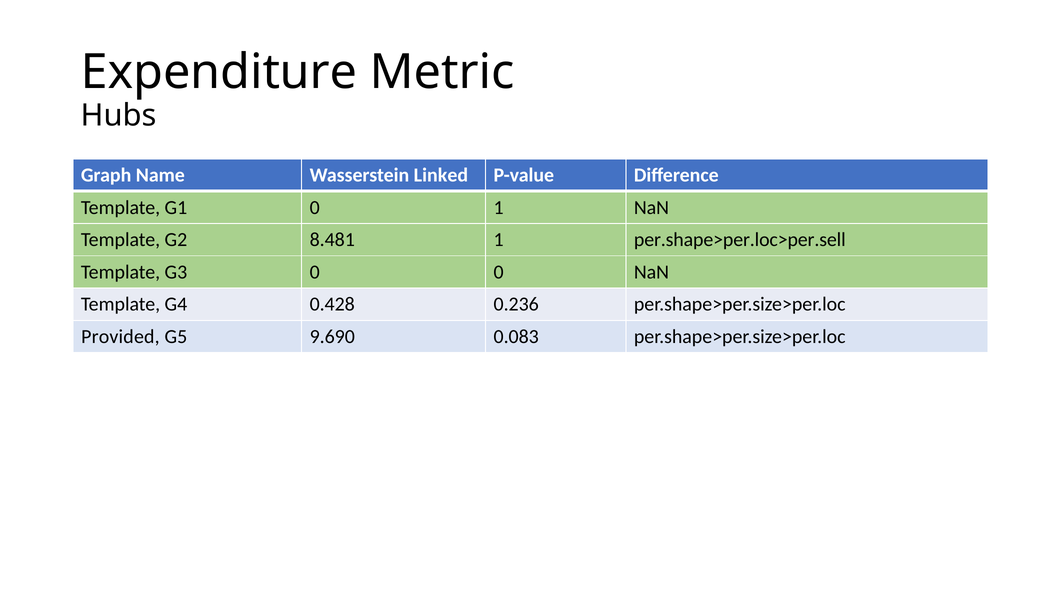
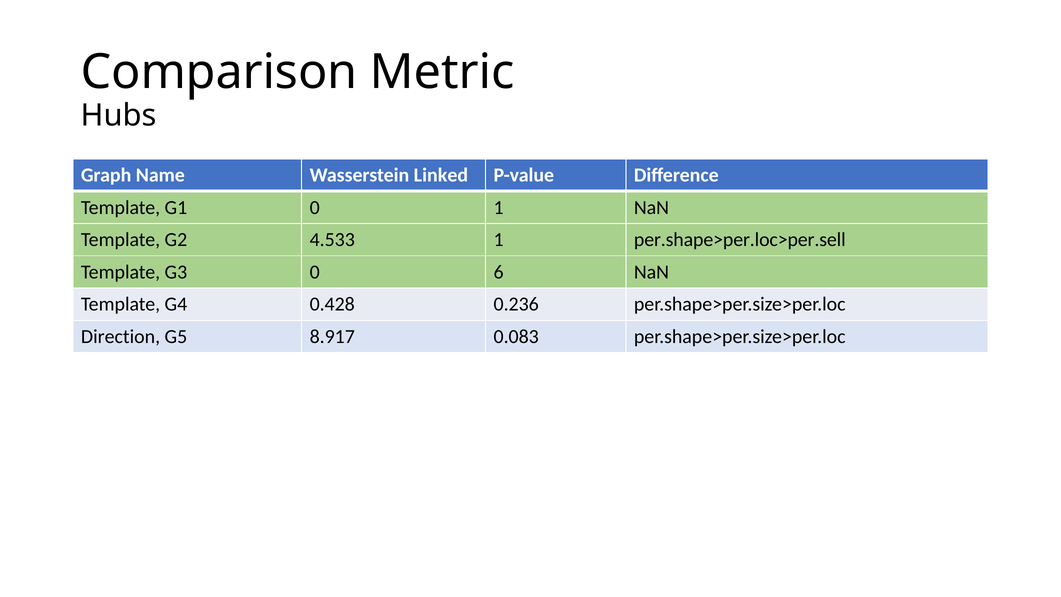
Expenditure: Expenditure -> Comparison (219, 72)
8.481: 8.481 -> 4.533 (332, 240)
0 0: 0 -> 6 (499, 272)
Provided: Provided -> Direction (121, 337)
9.690: 9.690 -> 8.917 (332, 337)
